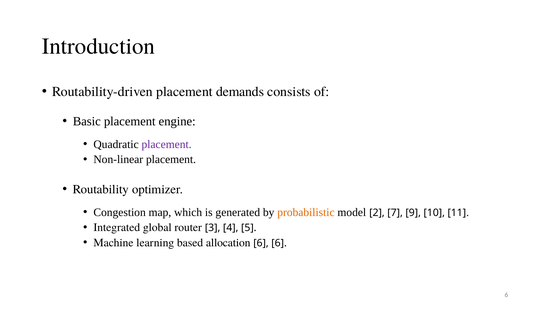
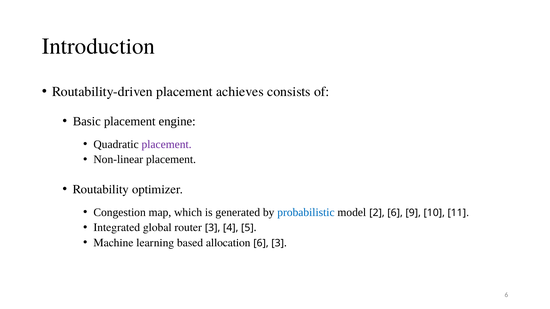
demands: demands -> achieves (240, 92)
probabilistic colour: orange -> blue (306, 213)
2 7: 7 -> 6 (395, 213)
6 6: 6 -> 3 (279, 243)
